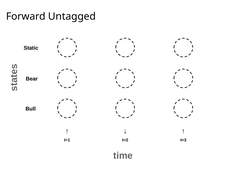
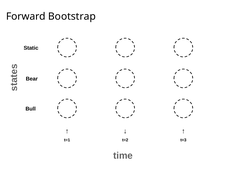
Untagged: Untagged -> Bootstrap (72, 16)
